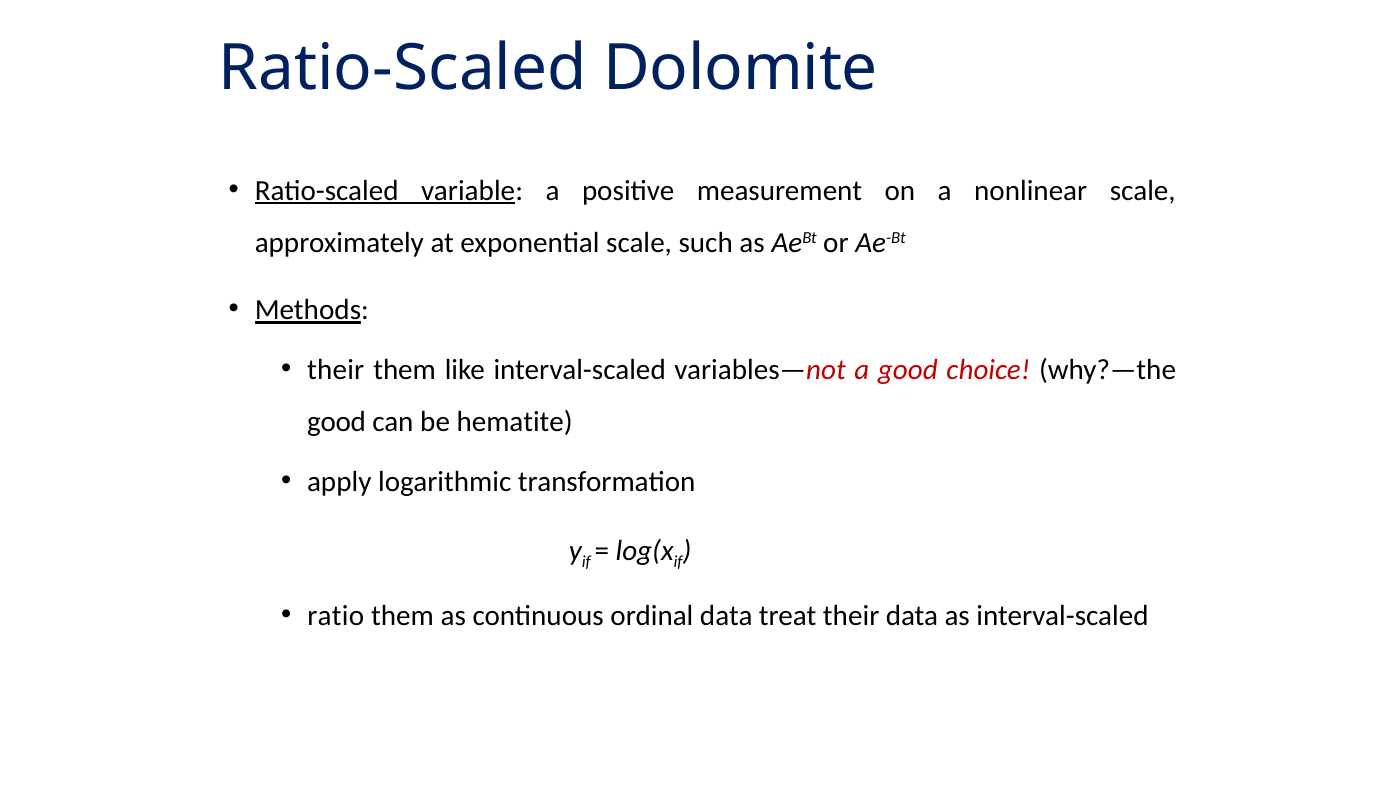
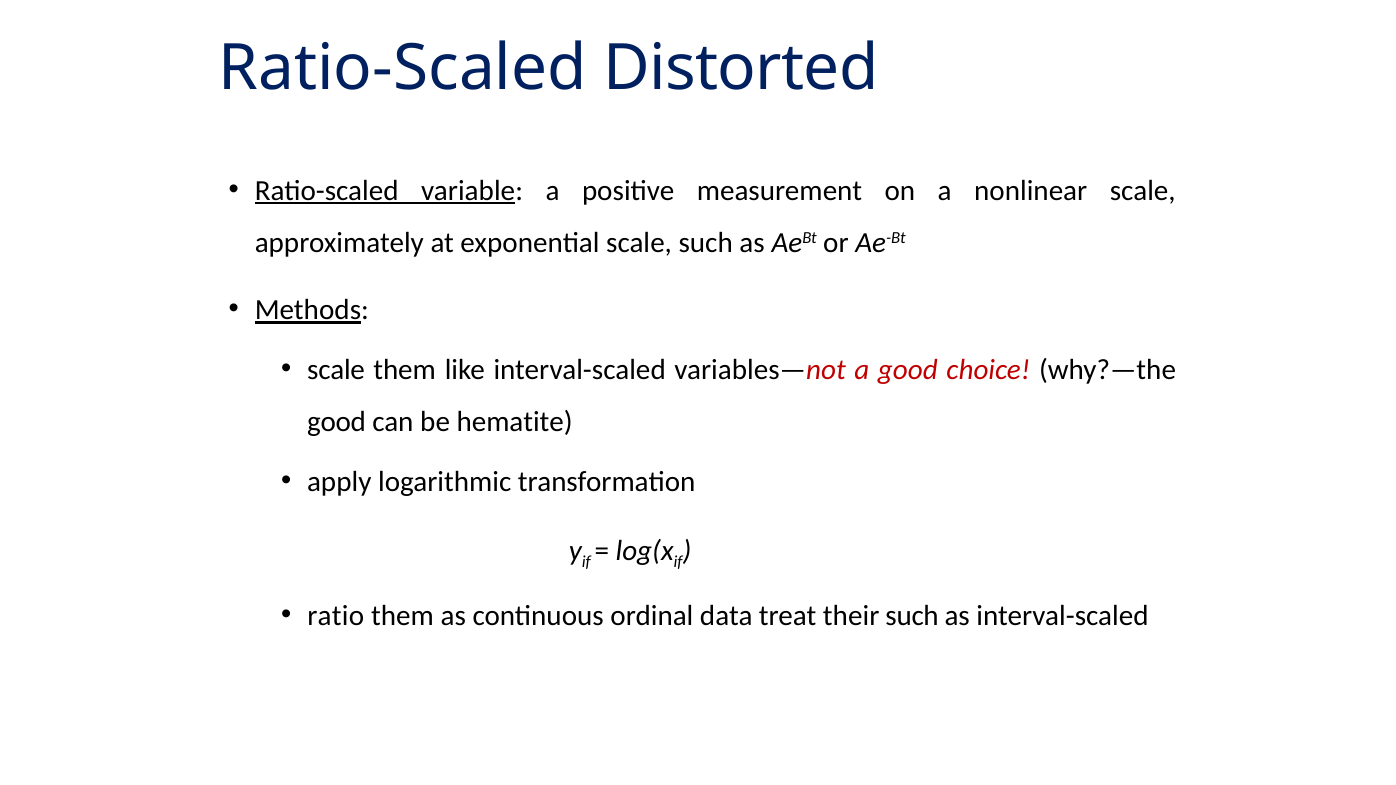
Dolomite: Dolomite -> Distorted (741, 68)
their: their -> scale (336, 370)
their data: data -> such (912, 616)
